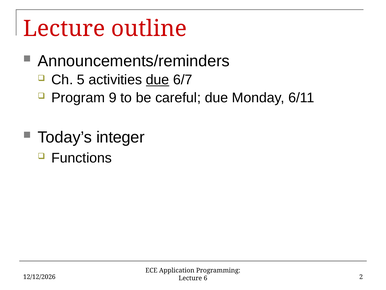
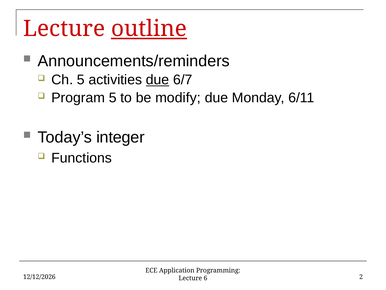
outline underline: none -> present (149, 29)
Program 9: 9 -> 5 (113, 98)
careful: careful -> modify (178, 98)
